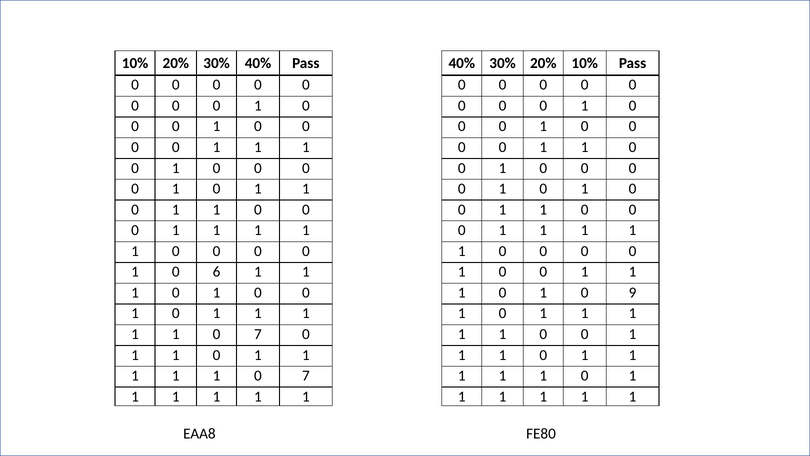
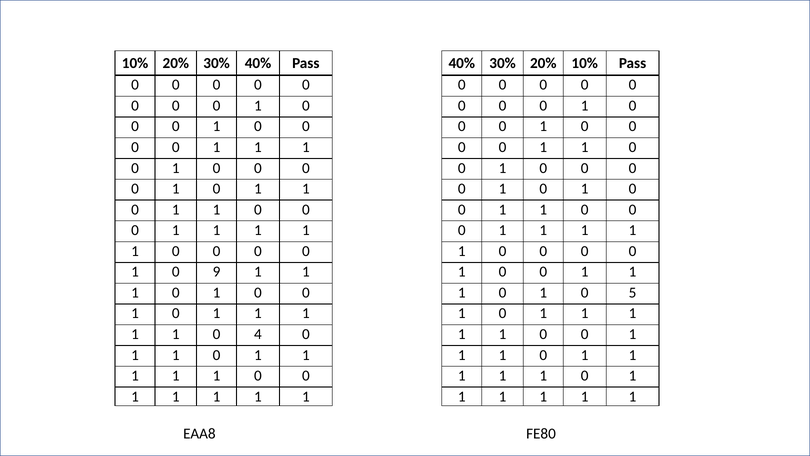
6: 6 -> 9 (217, 272)
9: 9 -> 5 (633, 292)
7: 7 -> 4 (258, 334)
7: 7 -> 0 (306, 375)
